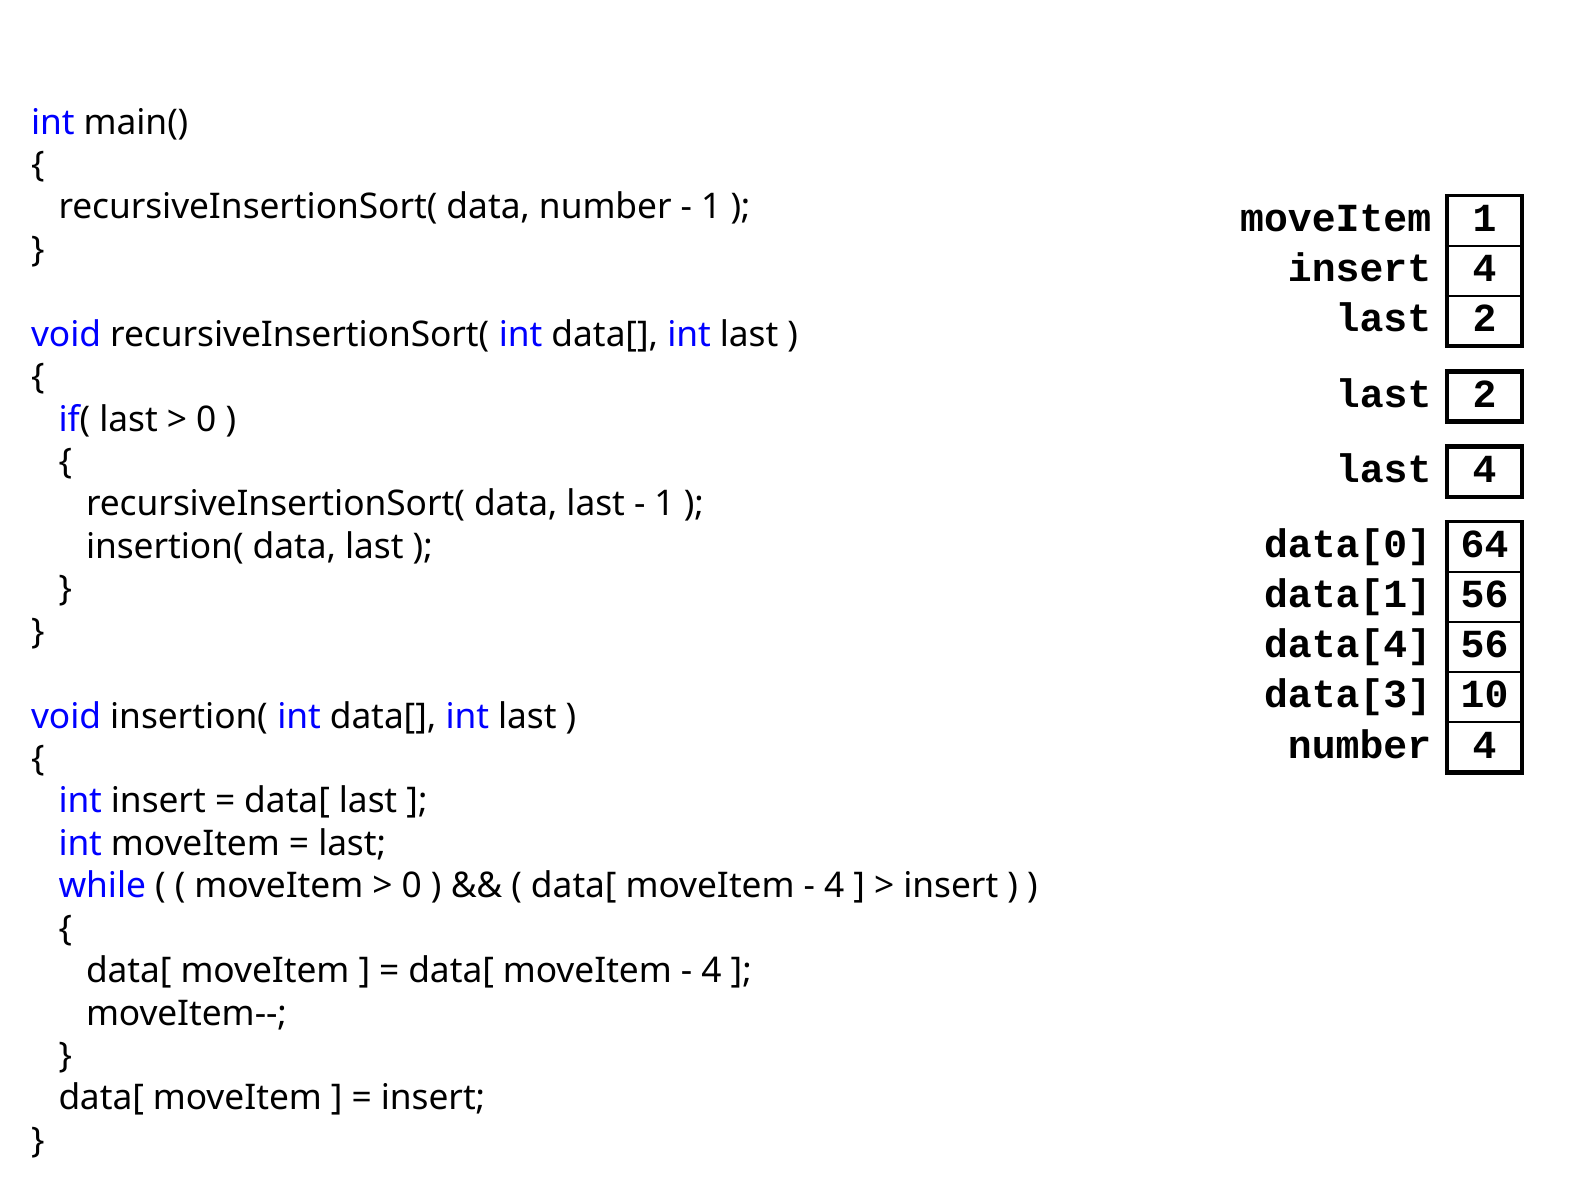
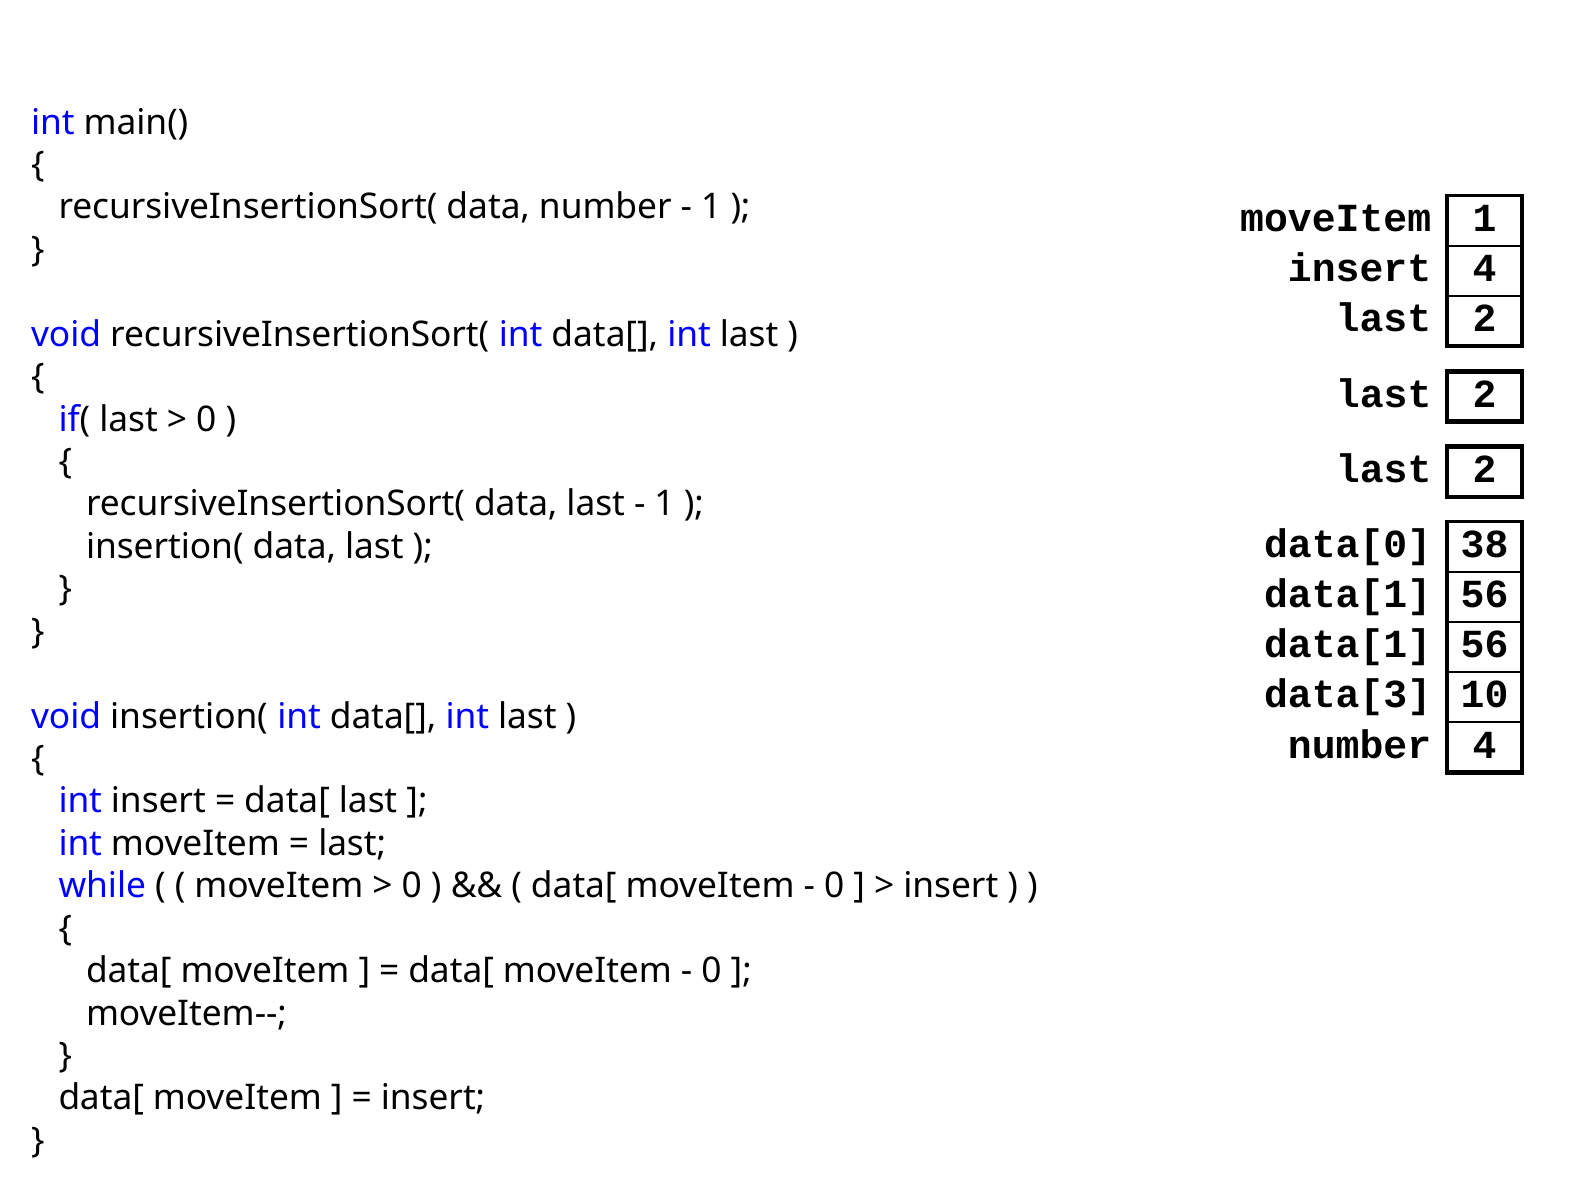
4: 4 -> 2 (1485, 469)
64: 64 -> 38 (1485, 544)
data[4: data[4 -> data[1 (1348, 644)
4: 4 -> 0 (834, 886)
4: 4 -> 0 (711, 970)
